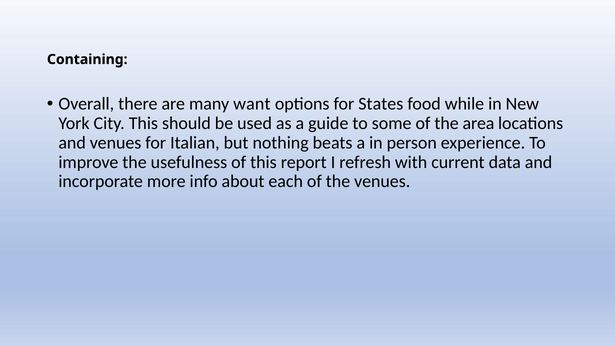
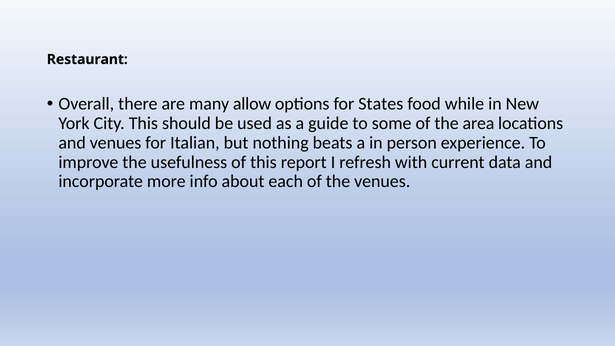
Containing: Containing -> Restaurant (87, 59)
want: want -> allow (252, 104)
